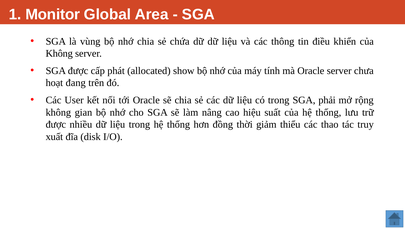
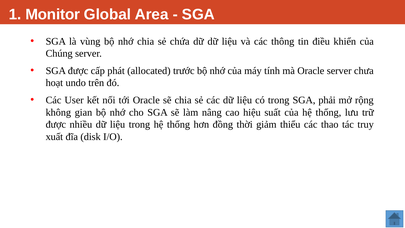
Không: Không -> Chúng (59, 54)
show: show -> trước (184, 71)
đang: đang -> undo (76, 83)
